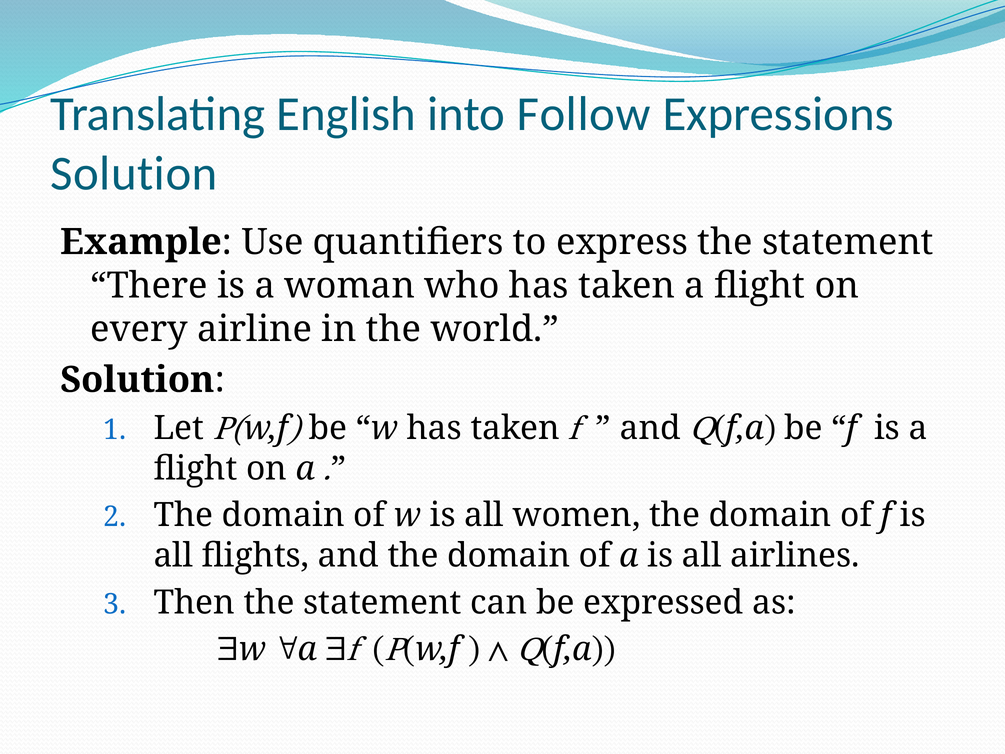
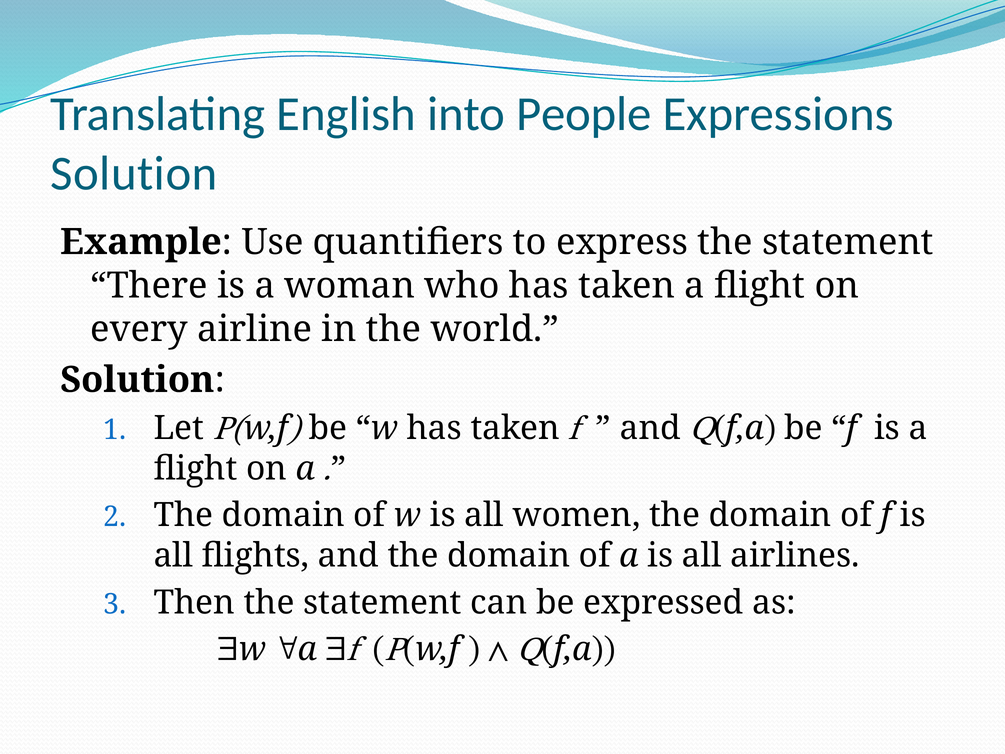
Follow: Follow -> People (584, 114)
